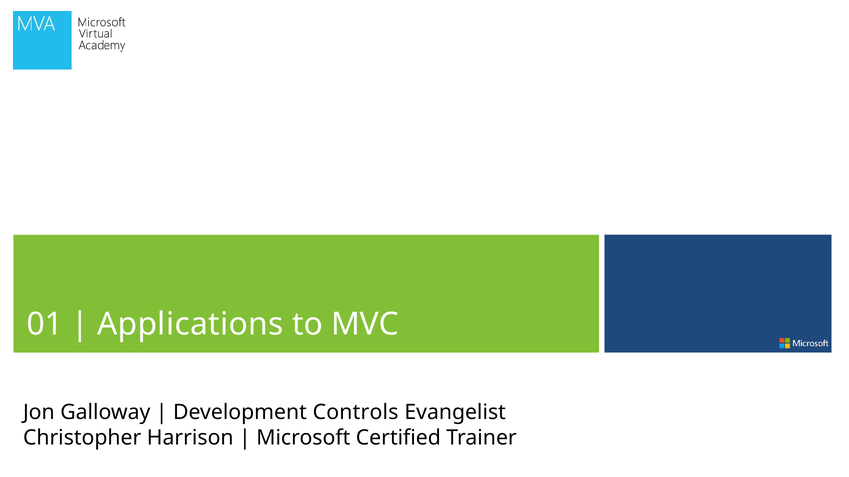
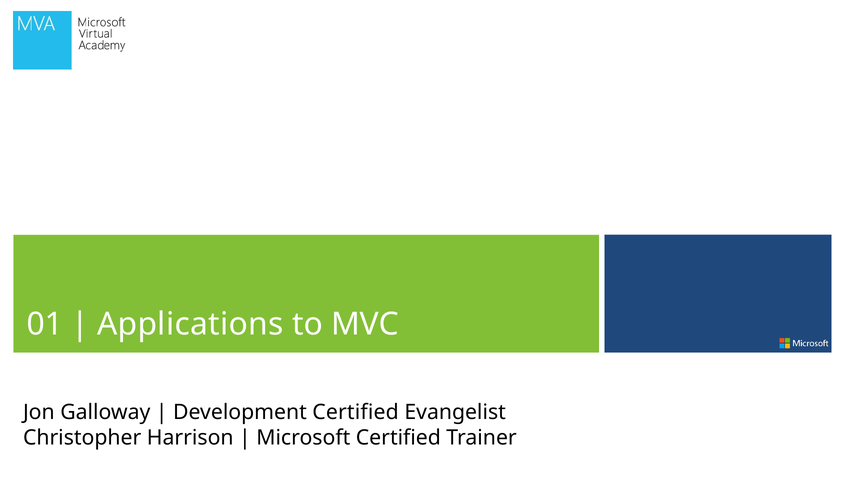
Development Controls: Controls -> Certified (356, 413)
